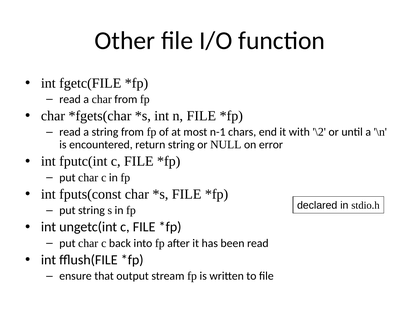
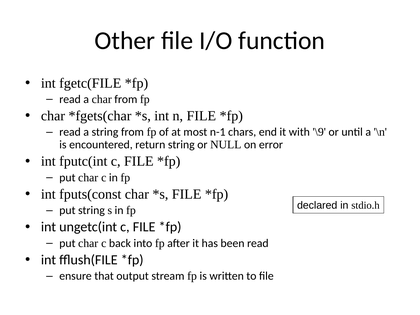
\2: \2 -> \9 (319, 132)
